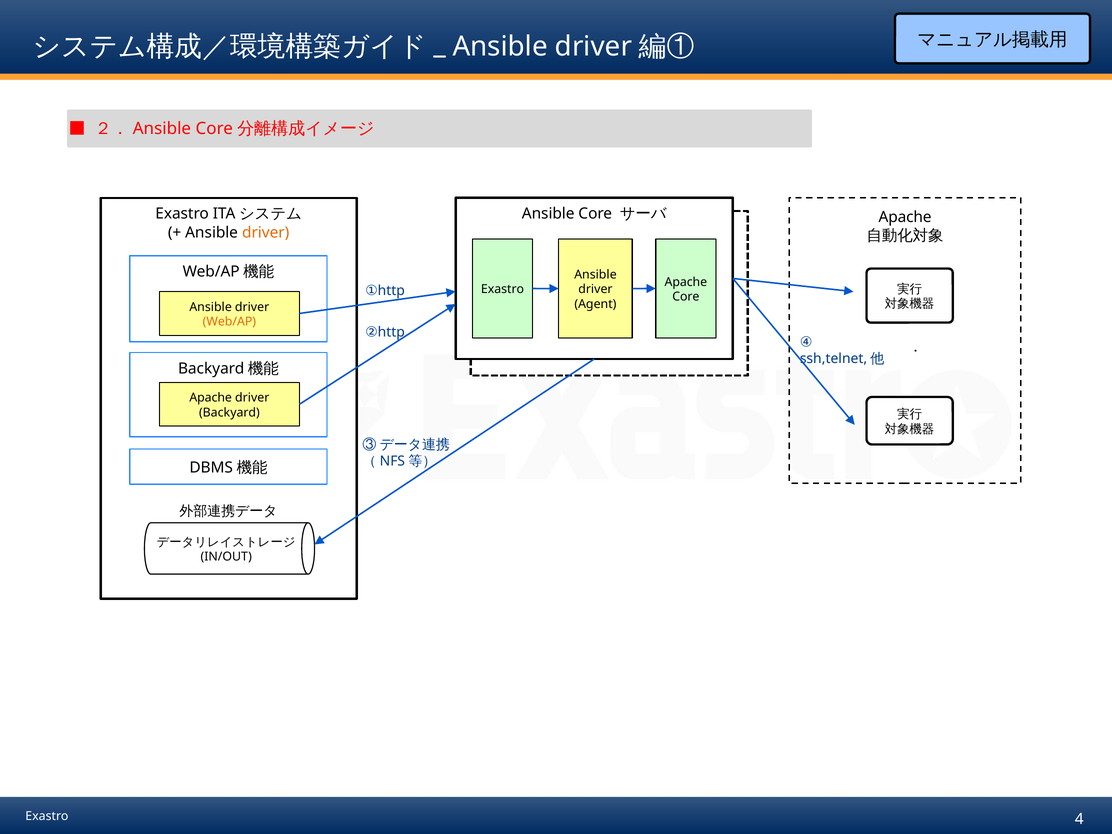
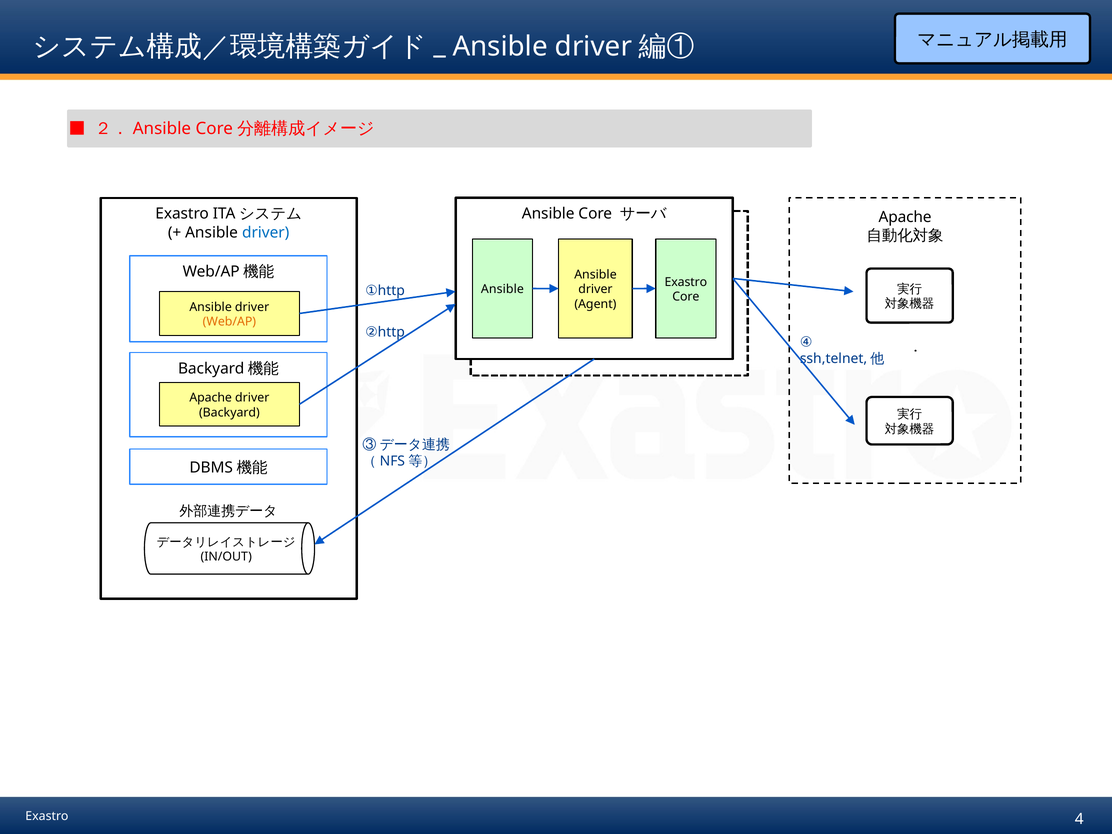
driver colour: orange -> blue (266, 232)
Apache: Apache -> Exastro (686, 282)
Exastro: Exastro -> Ansible (502, 289)
